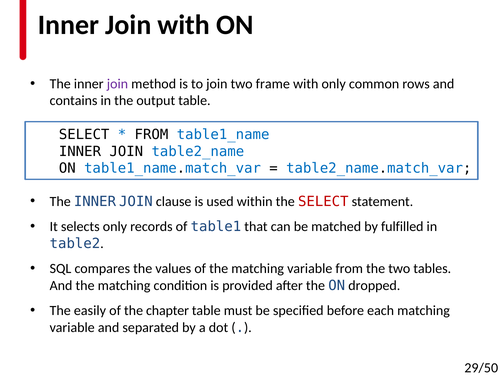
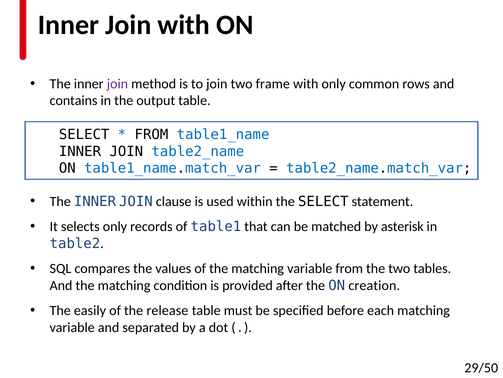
SELECT colour: red -> black (323, 201)
fulfilled: fulfilled -> asterisk (402, 226)
dropped: dropped -> creation (374, 285)
chapter: chapter -> release (167, 310)
